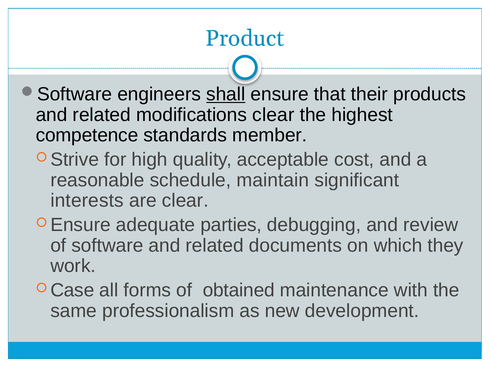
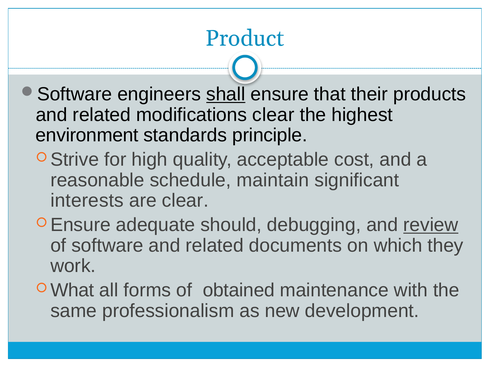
competence: competence -> environment (87, 135)
member: member -> principle (270, 135)
parties: parties -> should (231, 225)
review underline: none -> present (431, 225)
Case: Case -> What (72, 291)
